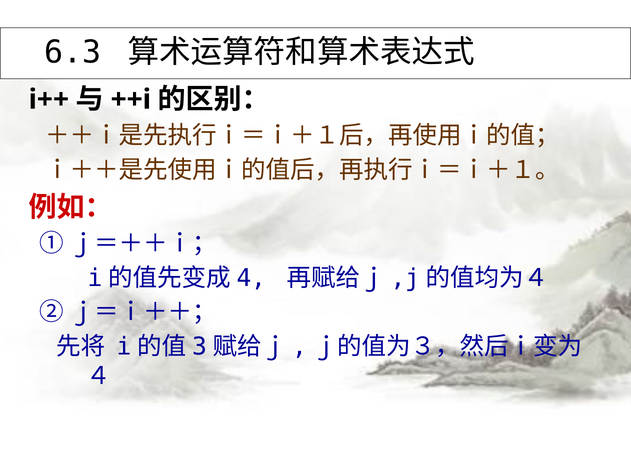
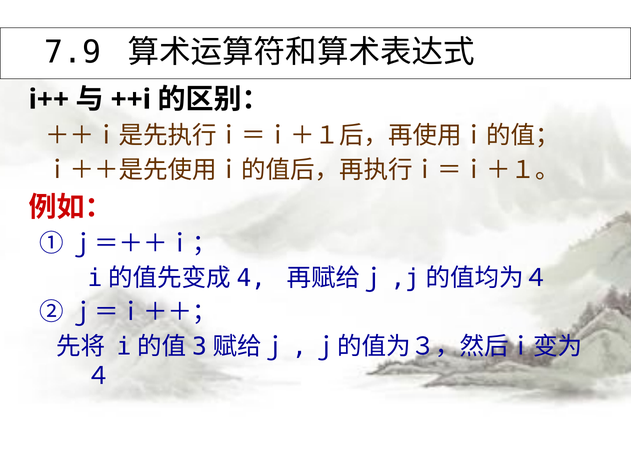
6.3: 6.3 -> 7.9 (73, 52)
